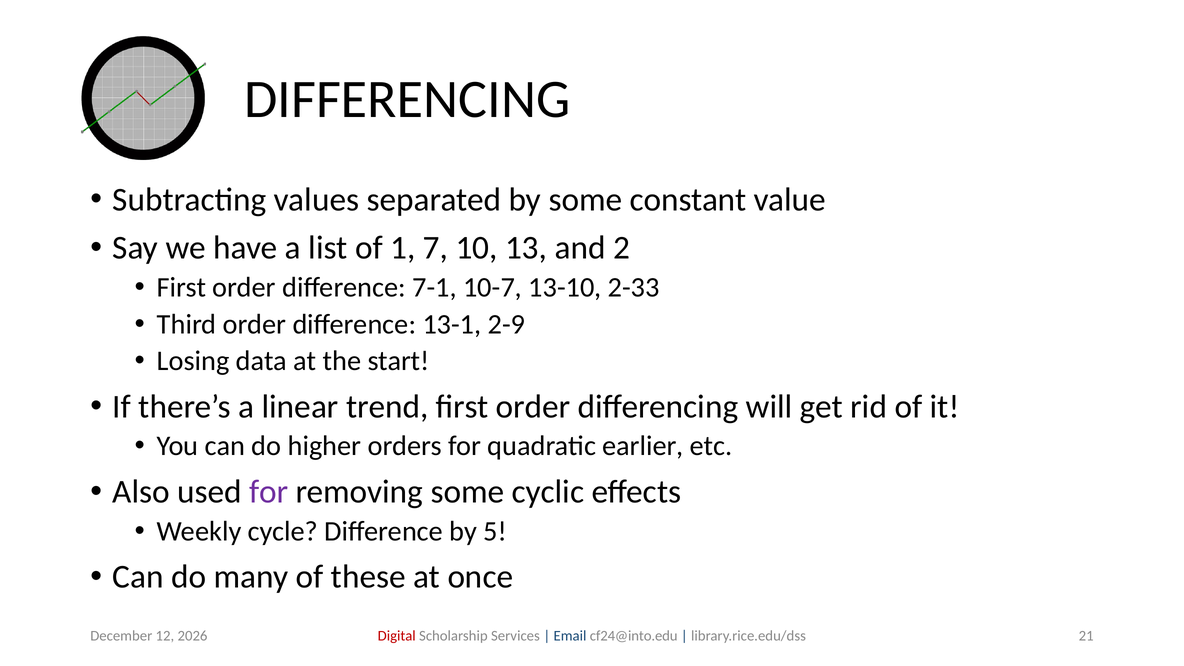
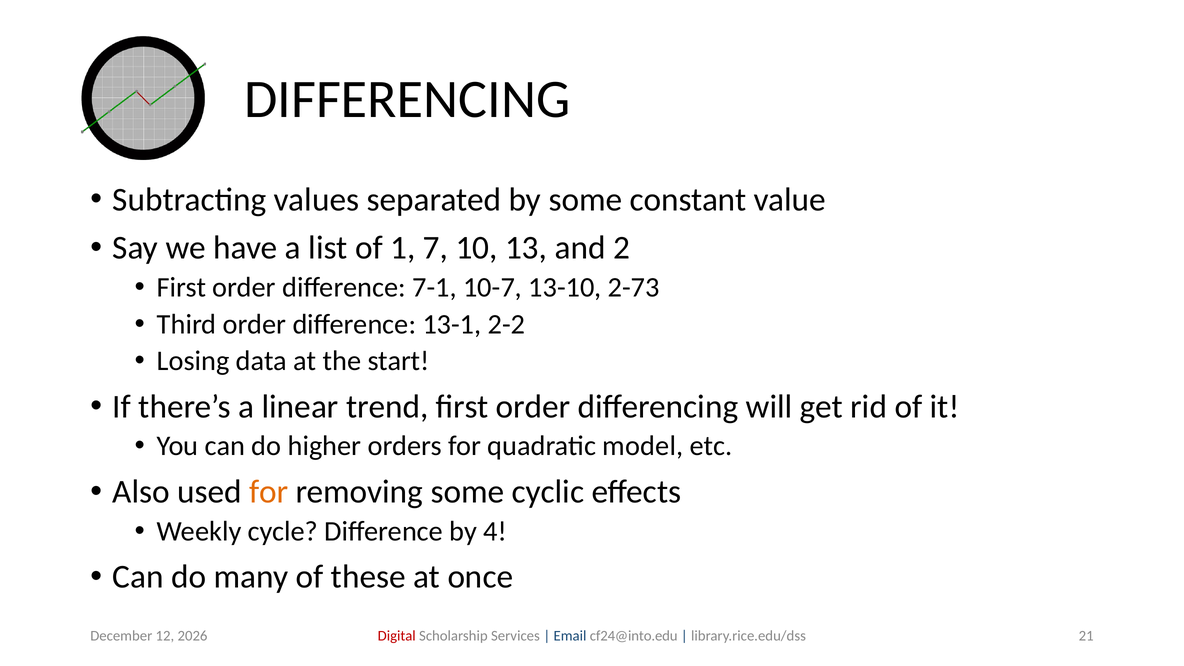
2-33: 2-33 -> 2-73 (634, 287)
2-9: 2-9 -> 2-2 (507, 324)
earlier: earlier -> model (643, 446)
for colour: purple -> orange (269, 492)
5: 5 -> 4 (495, 531)
